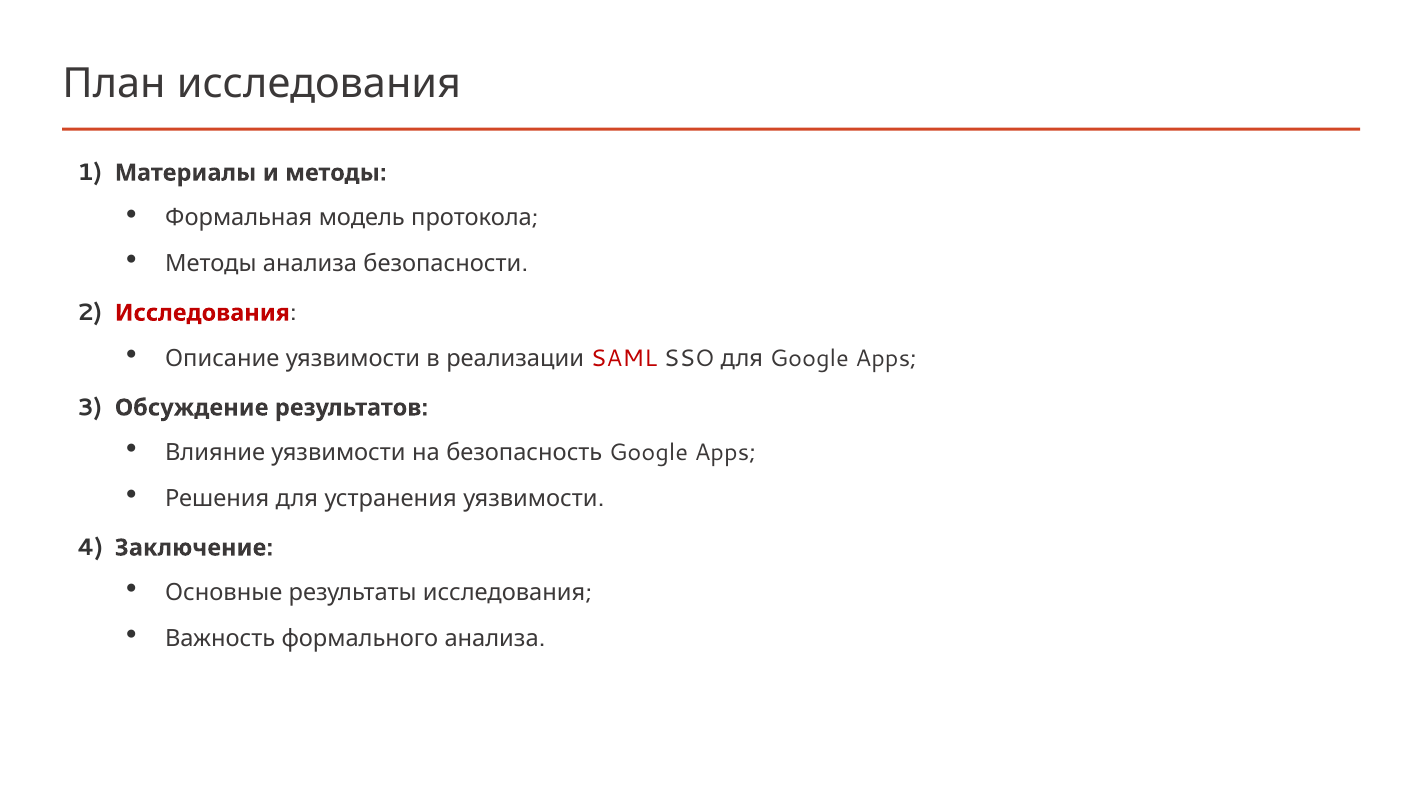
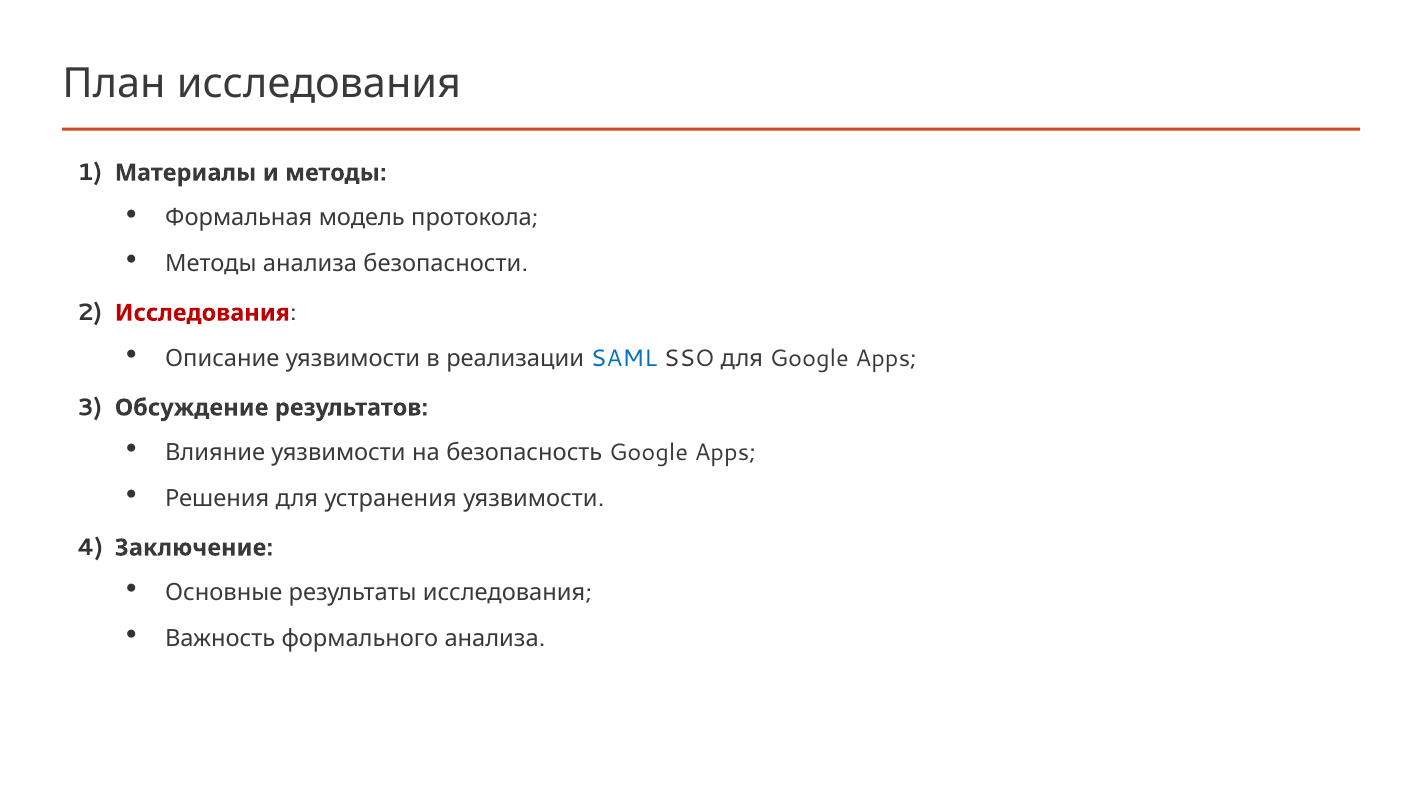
SAML colour: red -> blue (624, 358)
